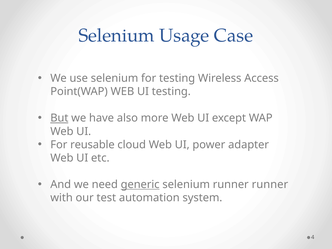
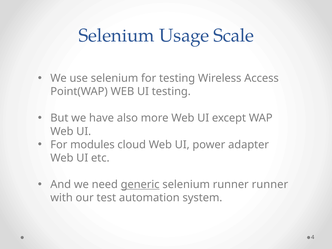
Case: Case -> Scale (234, 36)
But underline: present -> none (59, 118)
reusable: reusable -> modules (92, 145)
